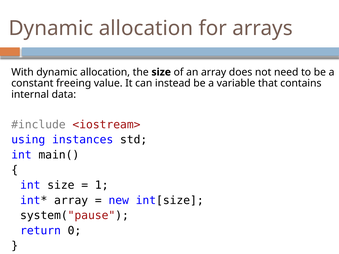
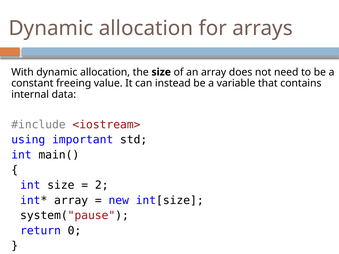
instances: instances -> important (83, 140)
1: 1 -> 2 (102, 185)
